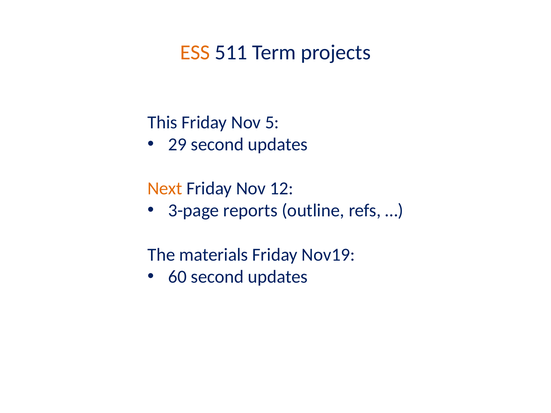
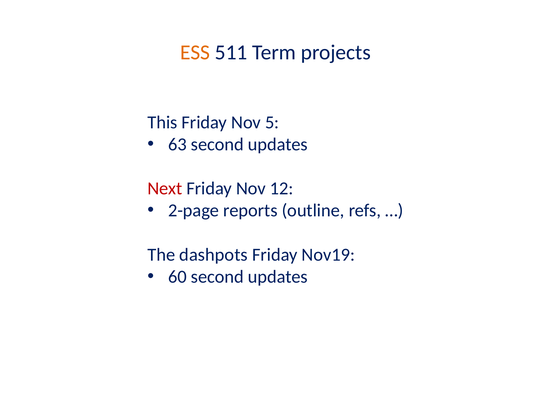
29: 29 -> 63 (177, 145)
Next colour: orange -> red (165, 189)
3-page: 3-page -> 2-page (194, 211)
materials: materials -> dashpots (214, 255)
